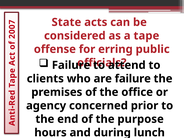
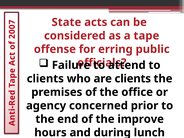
are failure: failure -> clients (133, 79)
purpose: purpose -> improve (141, 119)
